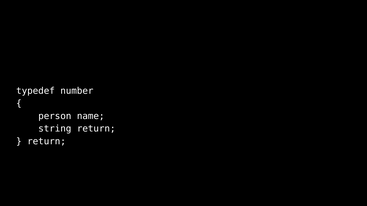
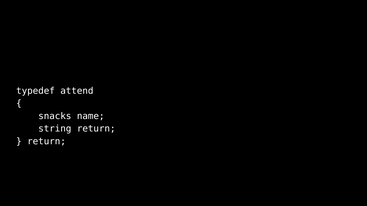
number: number -> attend (77, 91)
person: person -> snacks (55, 116)
